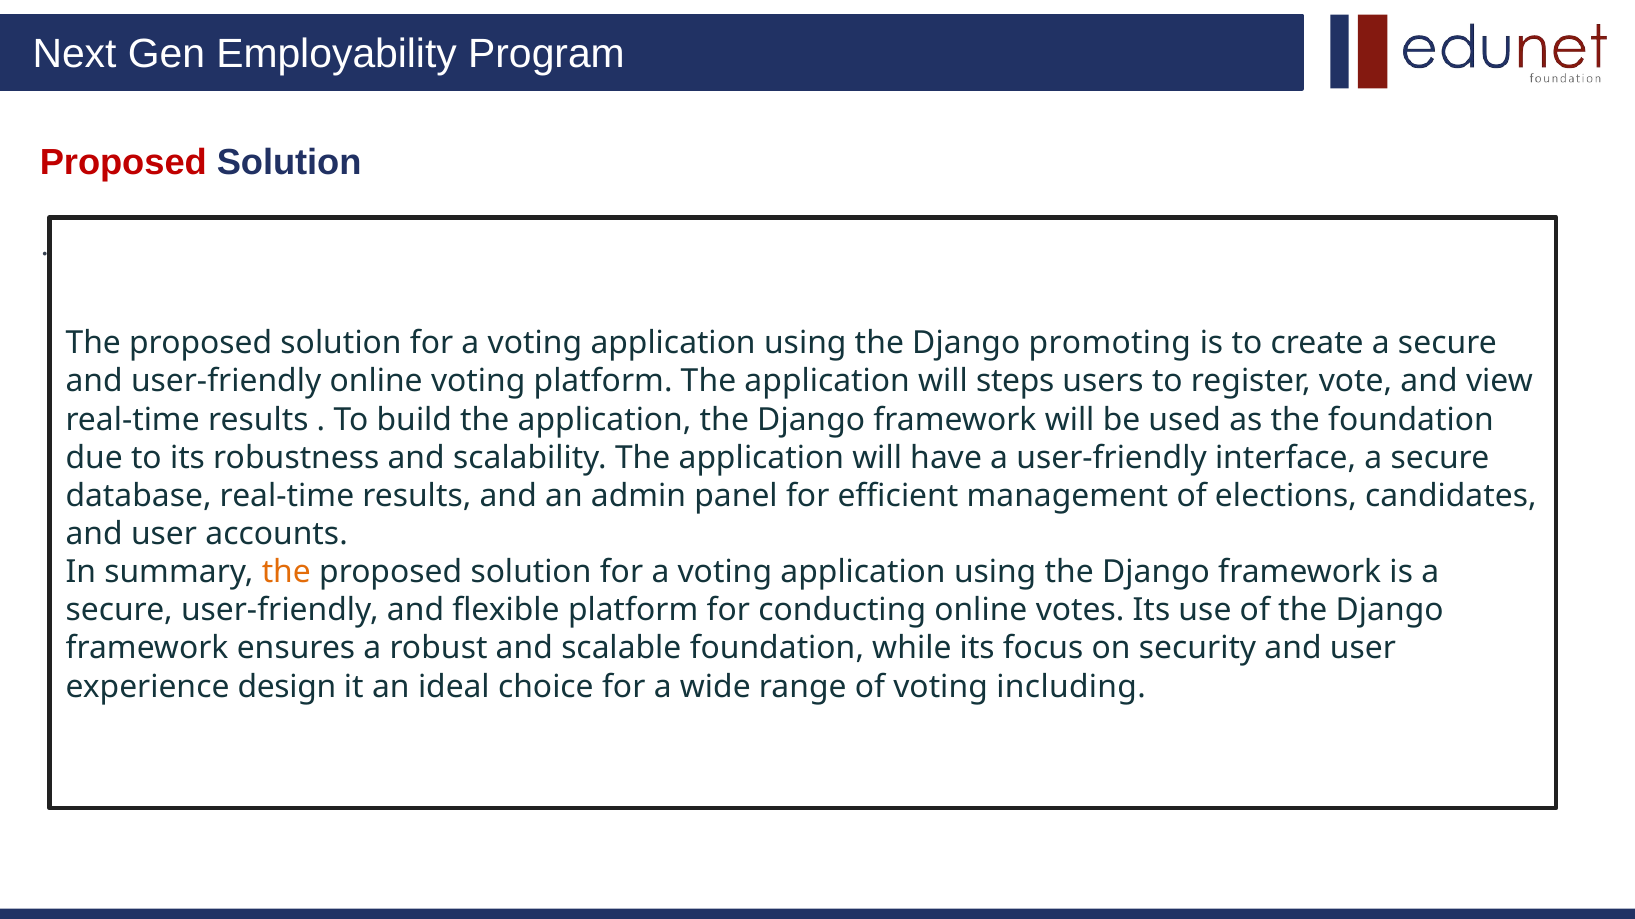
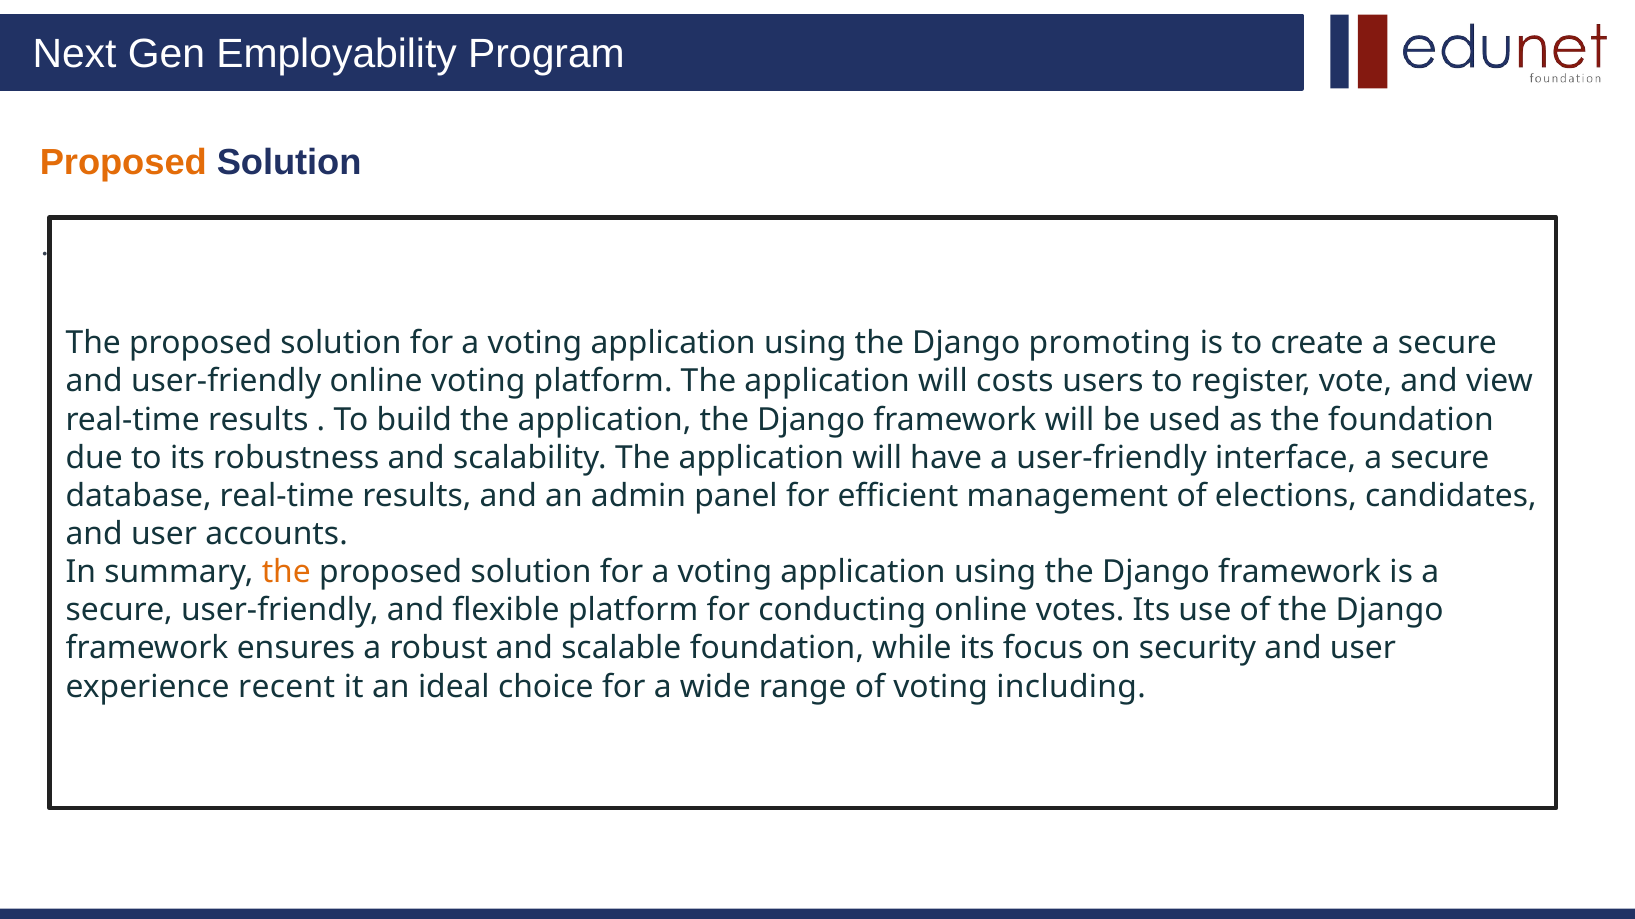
Proposed colour: red -> orange (123, 163)
steps: steps -> costs (1015, 382)
design: design -> recent (287, 687)
